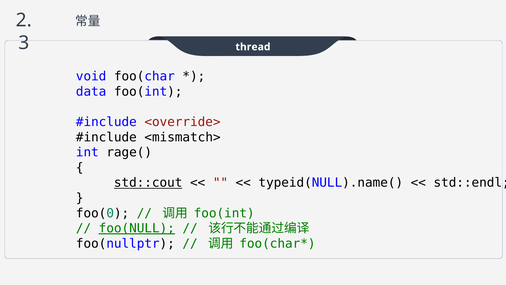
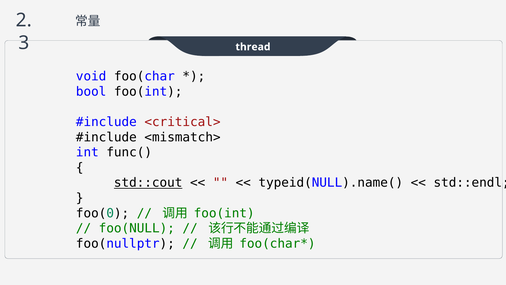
data: data -> bool (91, 91)
<override>: <override> -> <critical> (182, 122)
rage(: rage( -> func( (129, 152)
foo(NULL underline: present -> none (137, 228)
